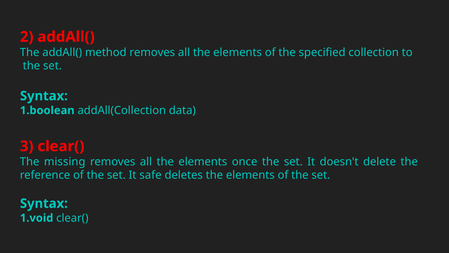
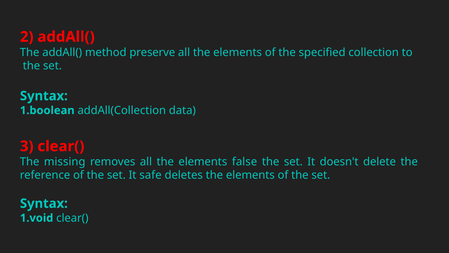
method removes: removes -> preserve (152, 52)
once: once -> false (245, 161)
